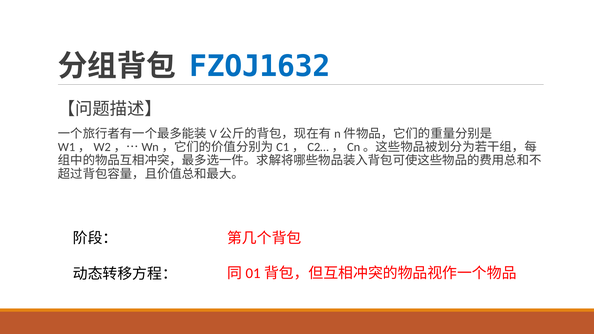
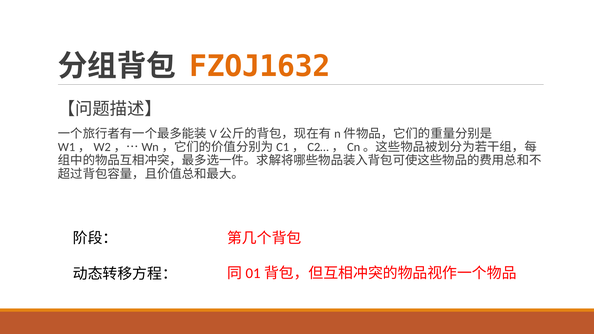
FZOJ1632 colour: blue -> orange (260, 67)
